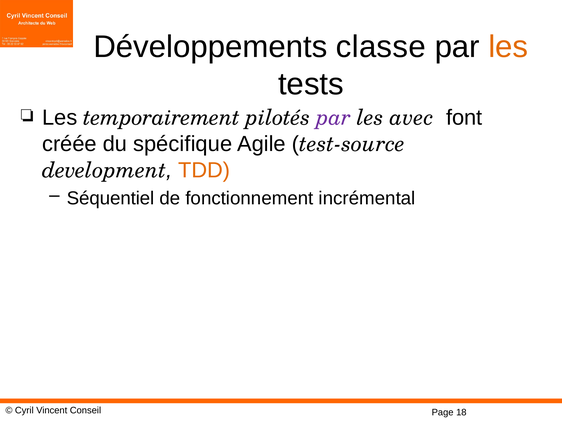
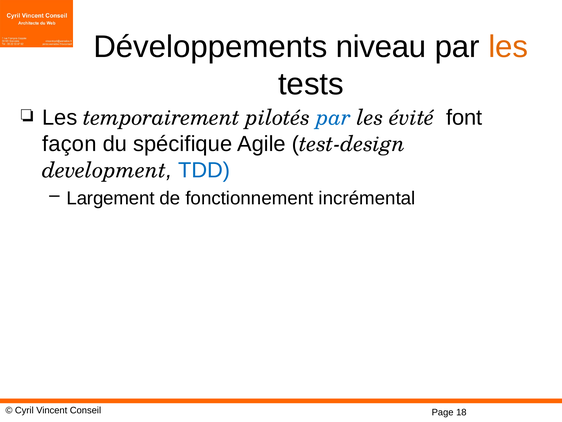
classe: classe -> niveau (381, 47)
par colour: purple -> blue (334, 118)
avec: avec -> évité (412, 118)
créée: créée -> façon (69, 144)
test-source: test-source -> test-design (352, 144)
TDD colour: orange -> blue (204, 170)
Séquentiel: Séquentiel -> Largement (111, 198)
